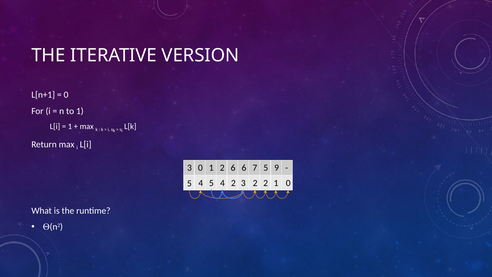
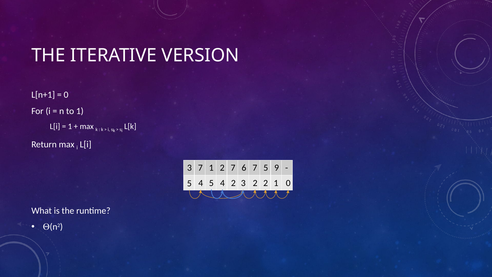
3 0: 0 -> 7 (200, 168)
2 6: 6 -> 7 (233, 168)
